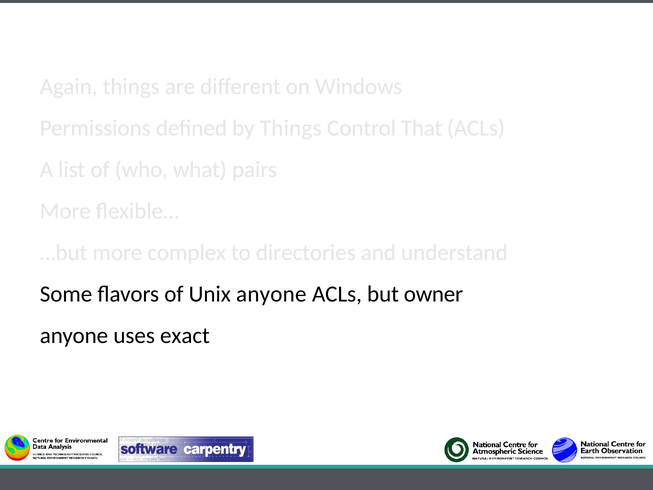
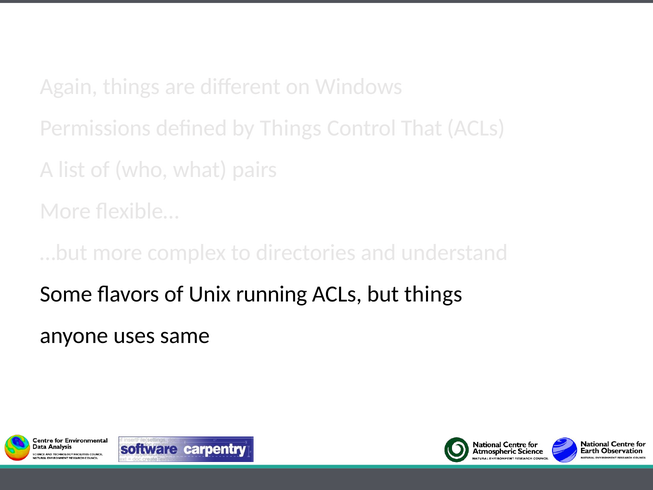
Unix anyone: anyone -> running (272, 294)
but owner: owner -> things (433, 294)
exact: exact -> same (185, 336)
